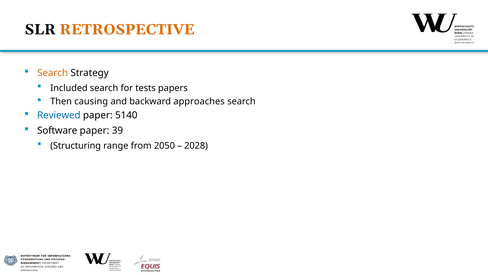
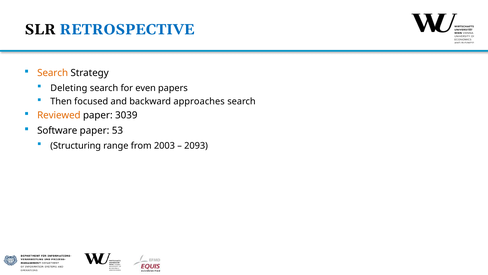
RETROSPECTIVE colour: orange -> blue (127, 29)
Included: Included -> Deleting (69, 88)
tests: tests -> even (146, 88)
causing: causing -> focused (91, 101)
Reviewed colour: blue -> orange (59, 115)
5140: 5140 -> 3039 (126, 115)
39: 39 -> 53 (117, 130)
2050: 2050 -> 2003 (164, 145)
2028: 2028 -> 2093 (196, 145)
